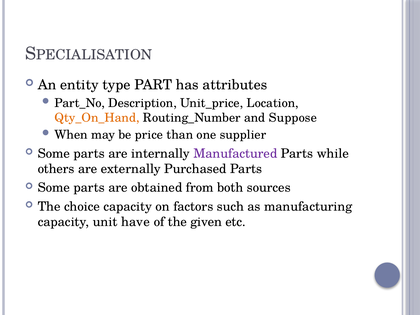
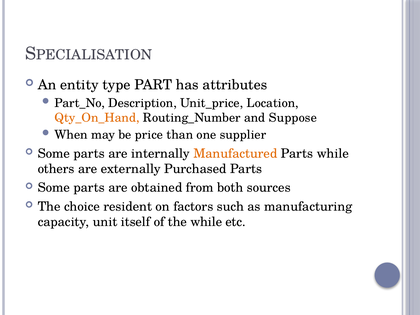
Manufactured colour: purple -> orange (235, 153)
choice capacity: capacity -> resident (128, 207)
have: have -> itself (136, 222)
the given: given -> while (206, 222)
